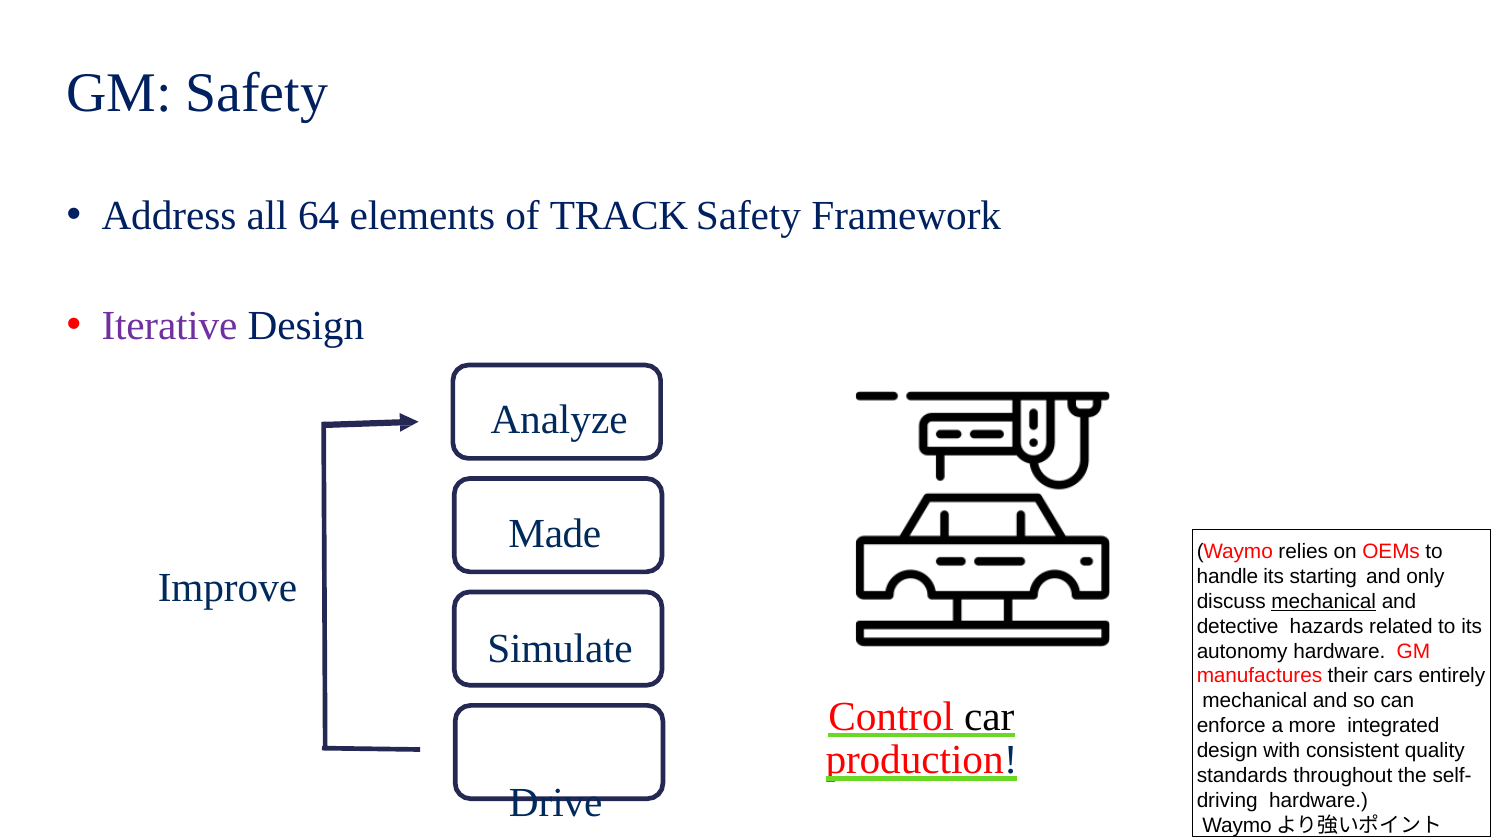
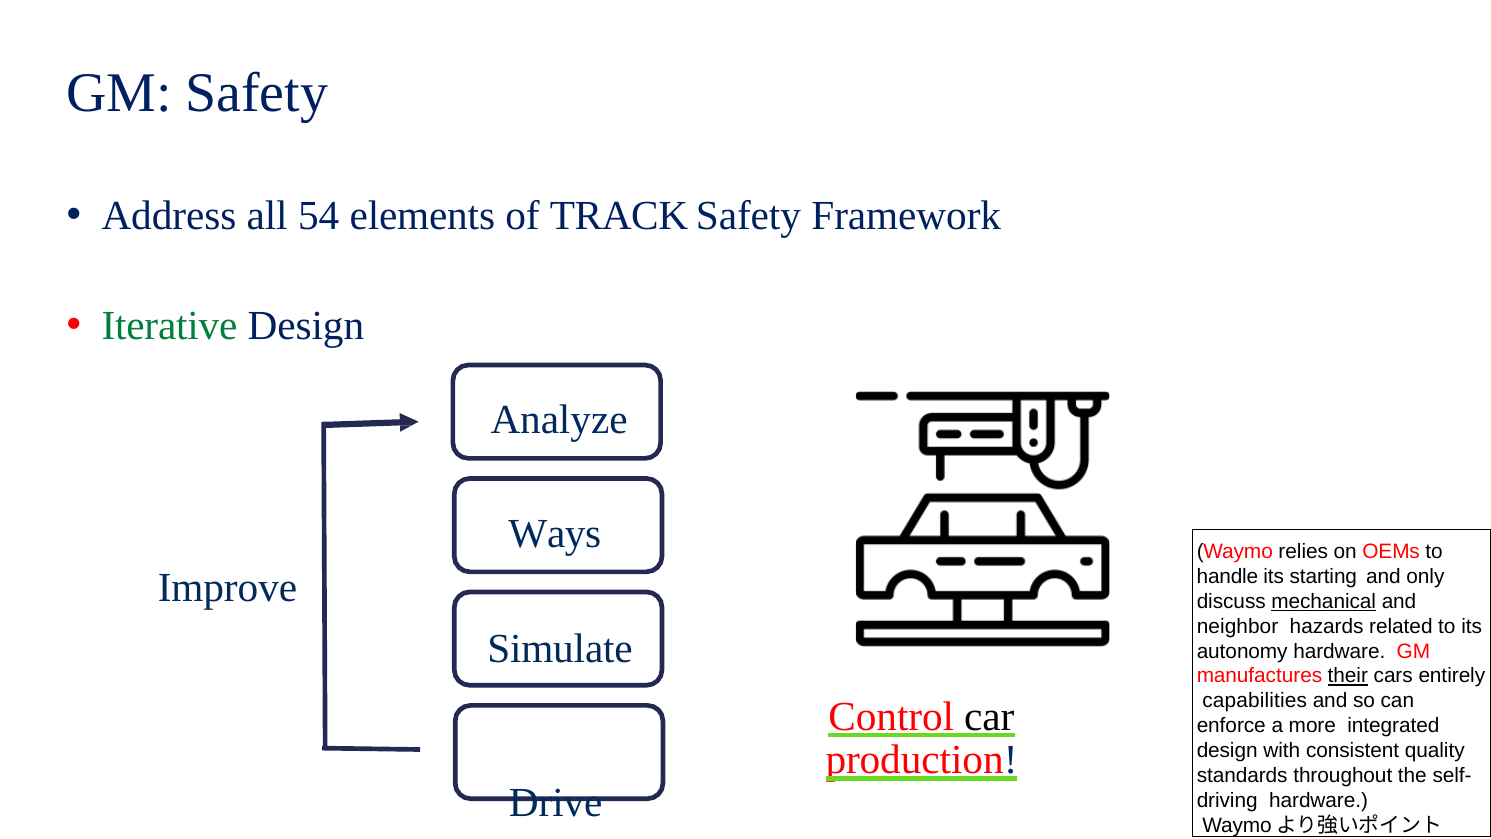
64: 64 -> 54 (319, 216)
Iterative colour: purple -> green (169, 326)
Made: Made -> Ways (555, 533)
detective: detective -> neighbor (1238, 626)
their underline: none -> present (1348, 676)
mechanical: mechanical -> capabilities (1255, 701)
